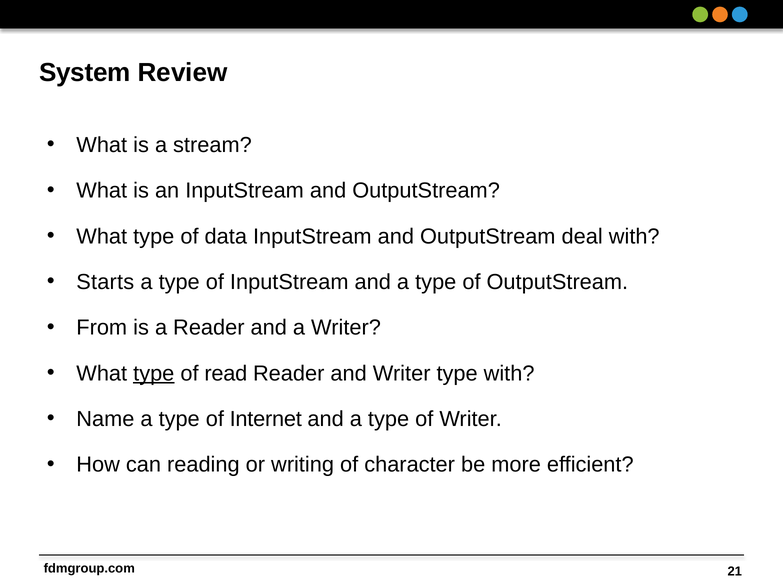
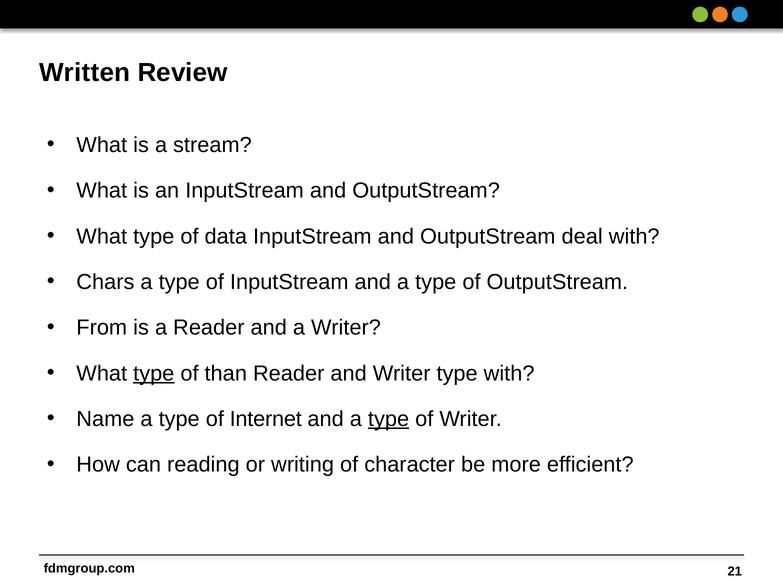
System: System -> Written (85, 72)
Starts: Starts -> Chars (105, 282)
read: read -> than (226, 373)
type underline: none -> present (389, 419)
